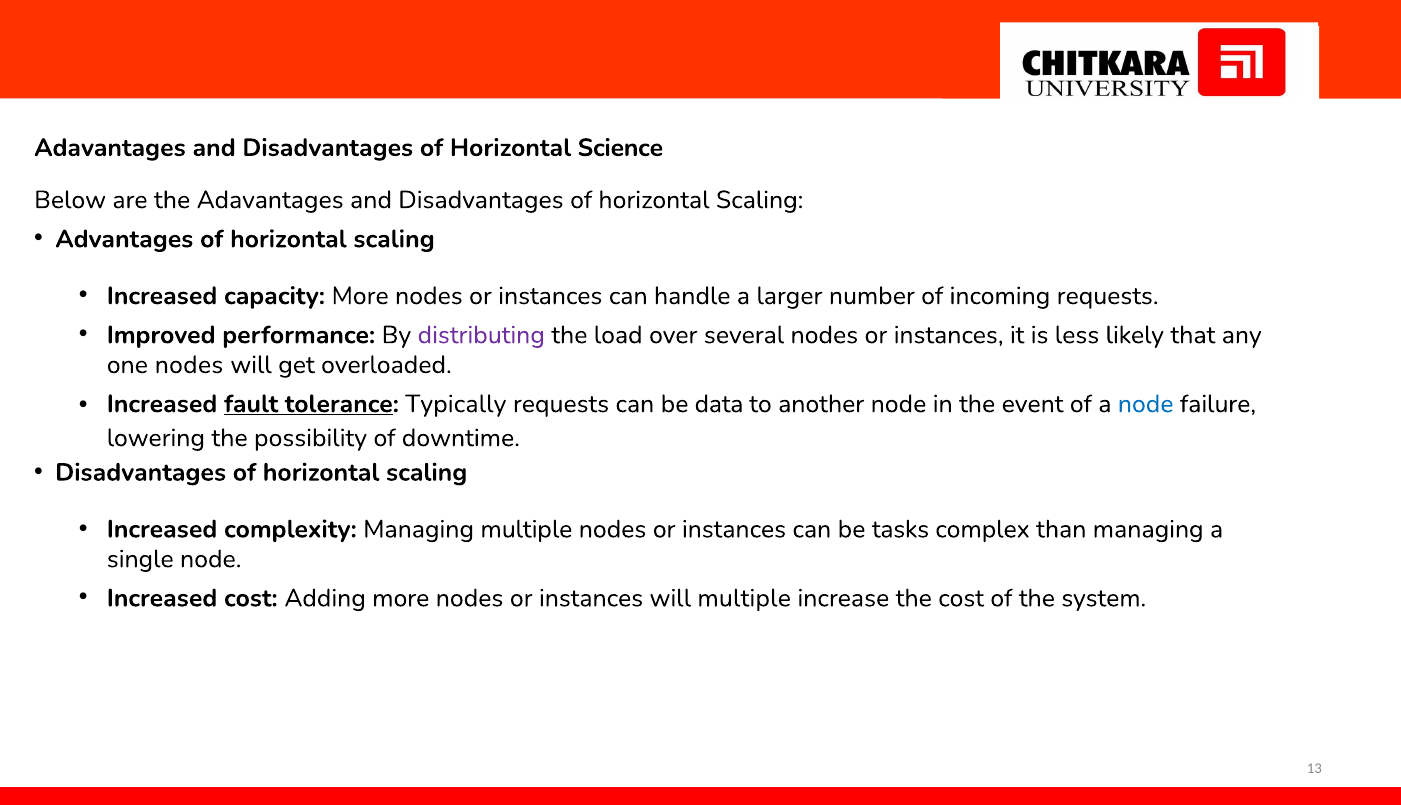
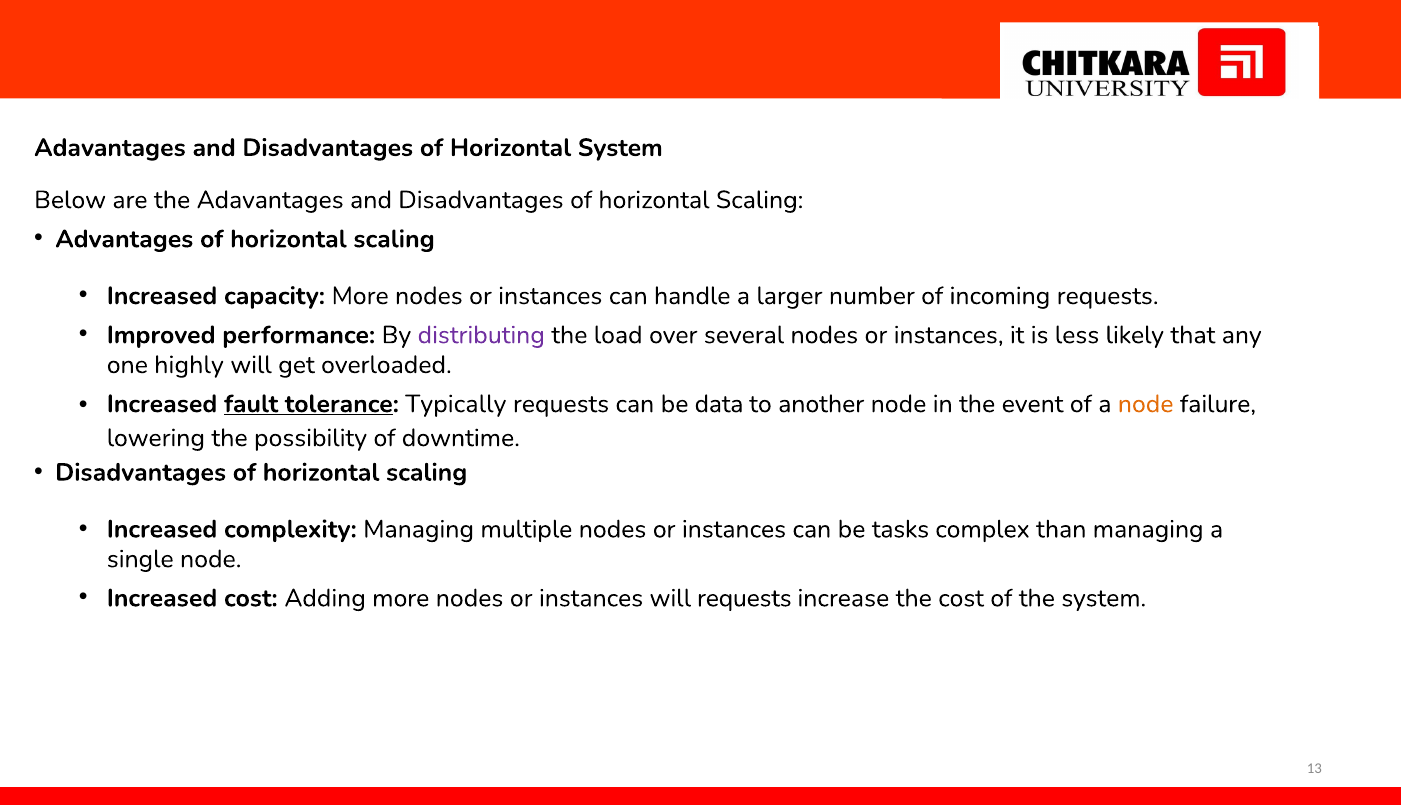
Horizontal Science: Science -> System (620, 148)
one nodes: nodes -> highly (189, 365)
node colour: blue -> orange (1146, 404)
will multiple: multiple -> requests (744, 598)
